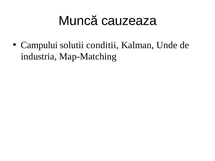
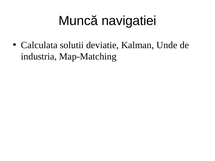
cauzeaza: cauzeaza -> navigatiei (129, 21)
Campului: Campului -> Calculata (39, 45)
conditii: conditii -> deviatie (103, 45)
